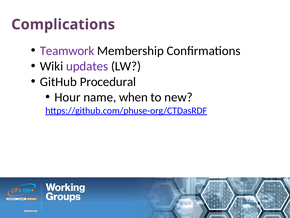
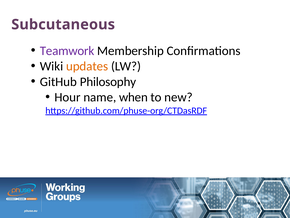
Complications: Complications -> Subcutaneous (63, 24)
updates colour: purple -> orange (87, 66)
Procedural: Procedural -> Philosophy (108, 82)
